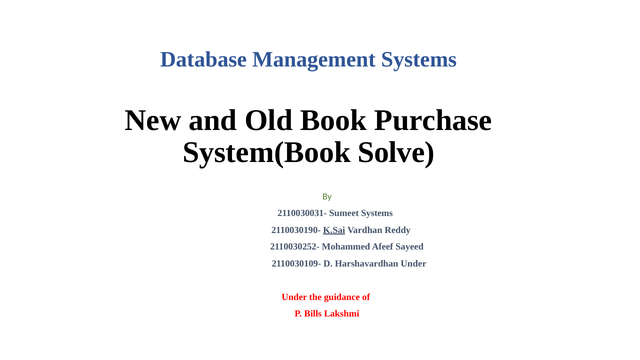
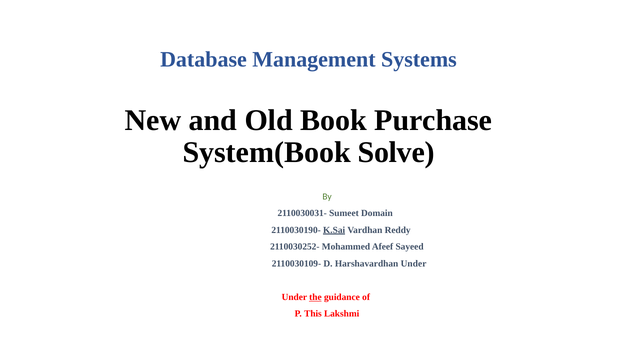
Sumeet Systems: Systems -> Domain (377, 213)
the underline: none -> present (315, 297)
Bills: Bills -> This (313, 314)
